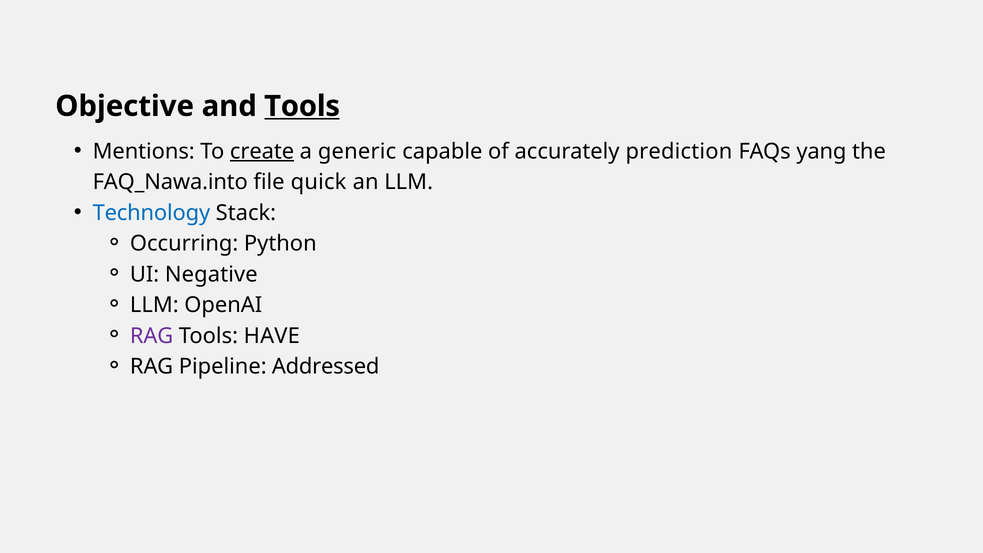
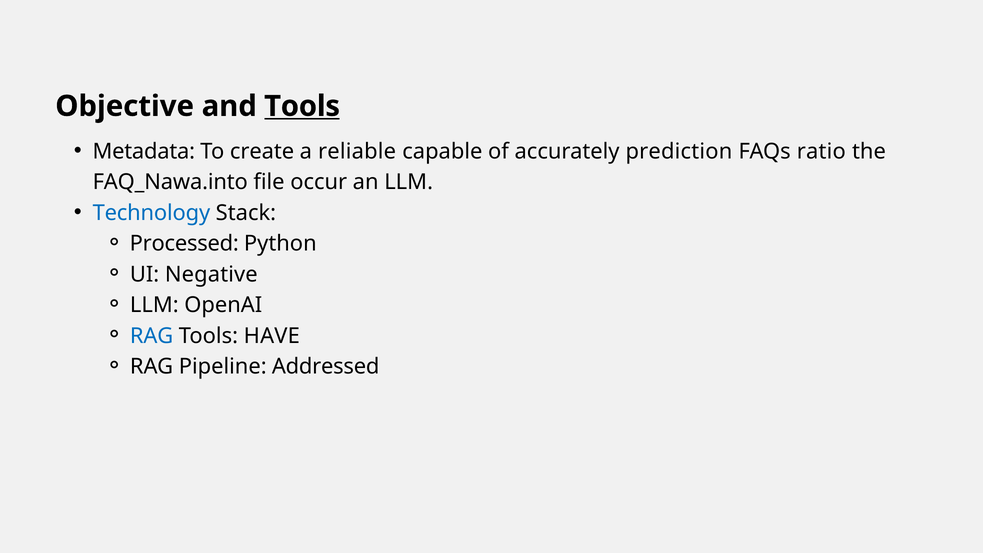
Mentions: Mentions -> Metadata (144, 151)
create underline: present -> none (262, 151)
generic: generic -> reliable (357, 151)
yang: yang -> ratio (821, 151)
quick: quick -> occur (319, 182)
Occurring: Occurring -> Processed (184, 244)
RAG colour: purple -> blue (152, 336)
